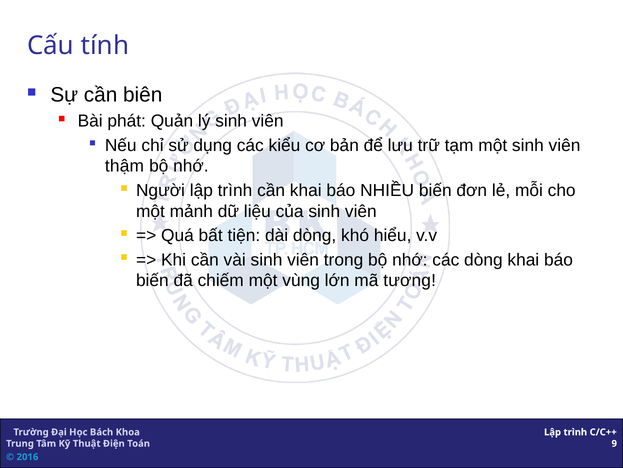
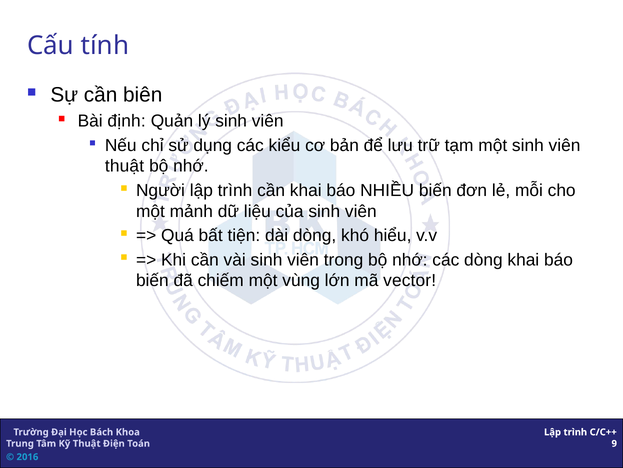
phát: phát -> định (127, 121)
thậm: thậm -> thuật (124, 166)
tương: tương -> vector (410, 280)
